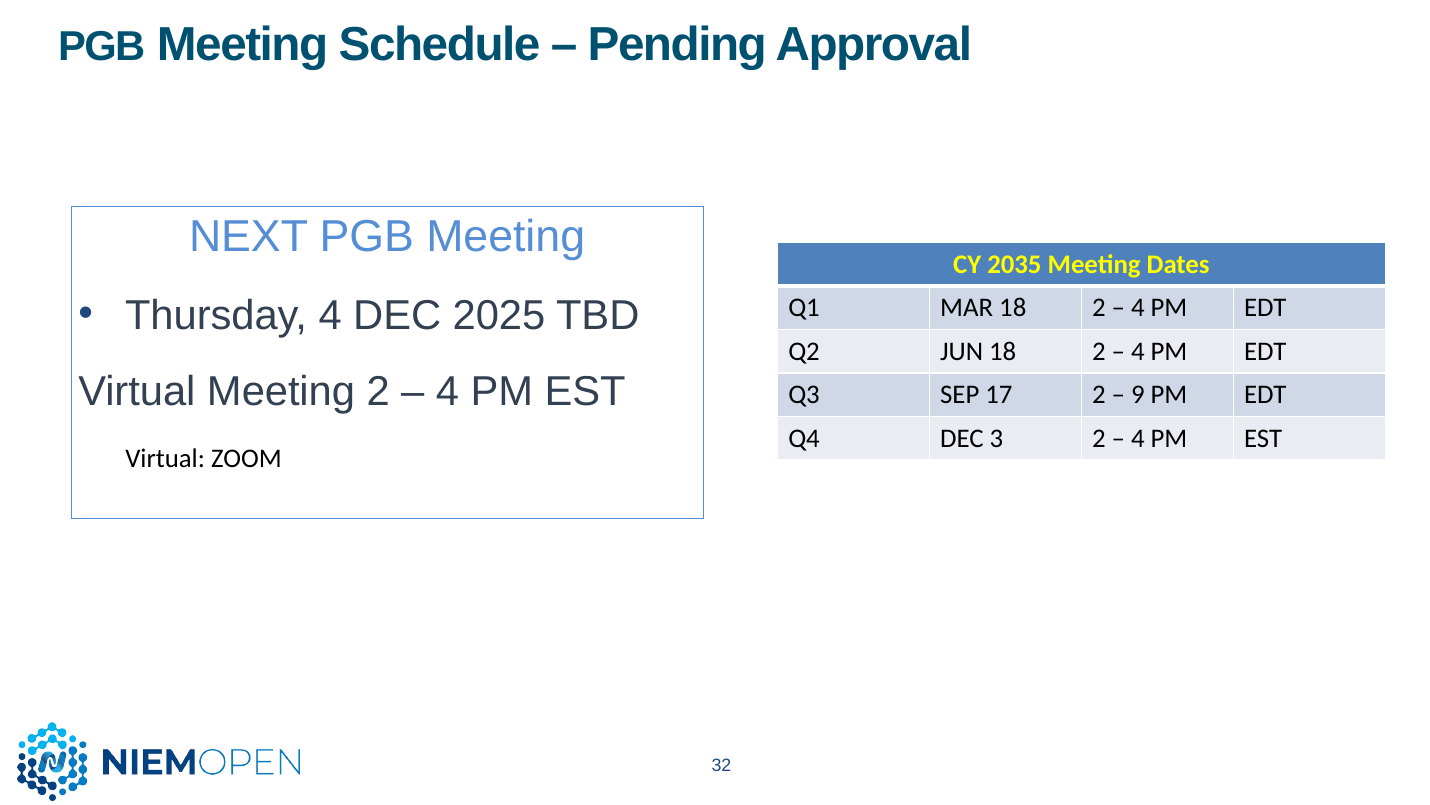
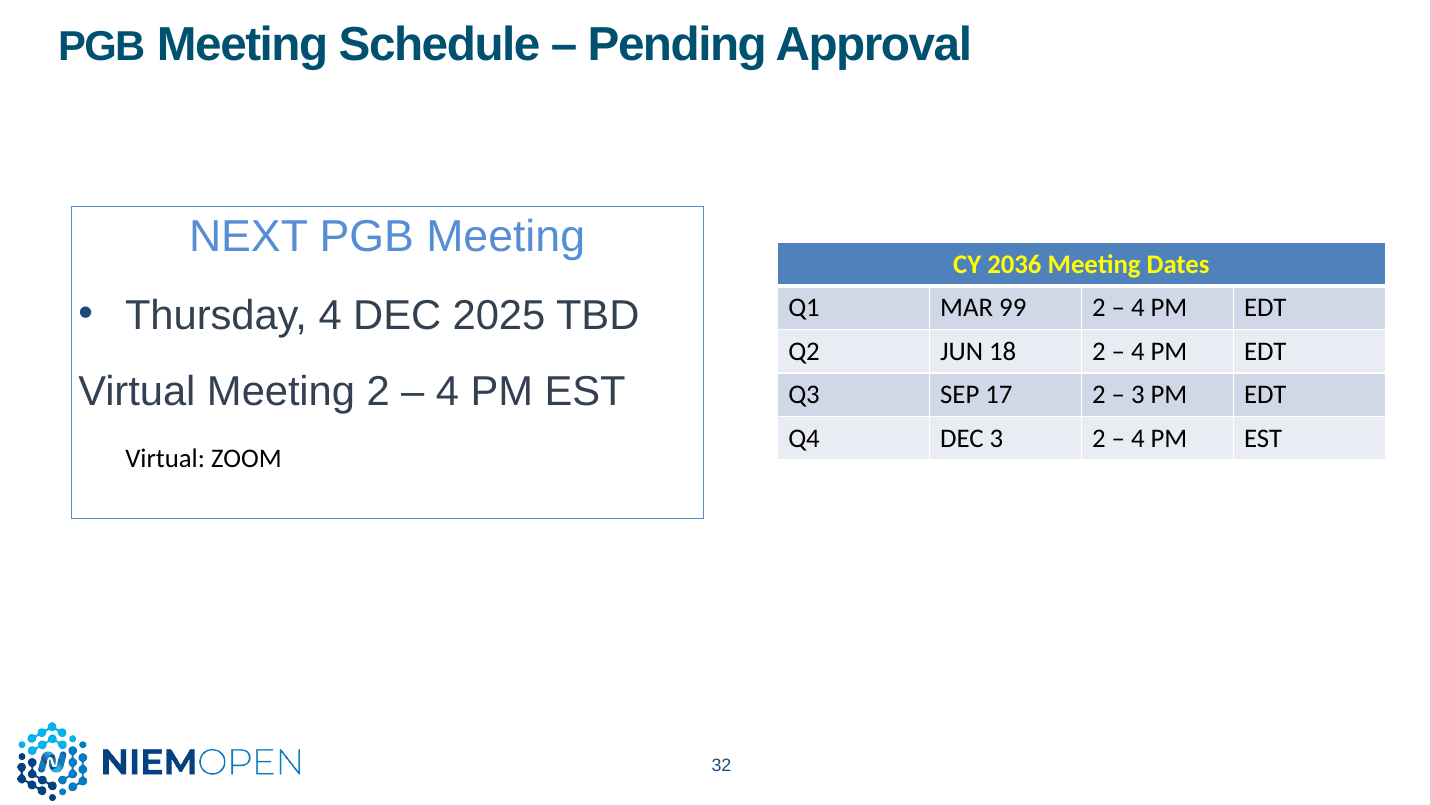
2035: 2035 -> 2036 (1014, 264)
MAR 18: 18 -> 99 (1013, 308)
9: 9 -> 3 (1138, 395)
